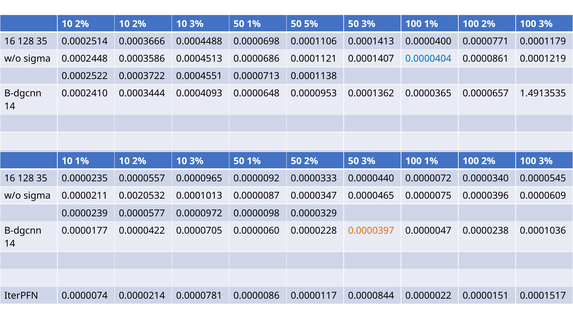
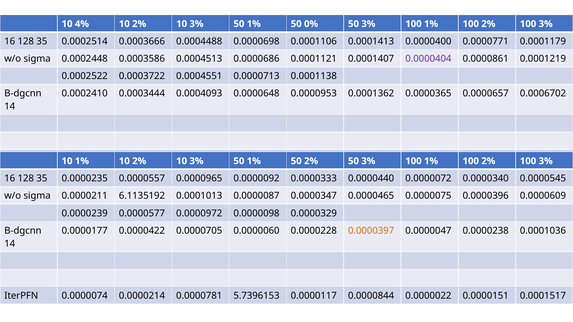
2%: 2% -> 4% (82, 24)
5%: 5% -> 0% (311, 24)
0.0000404 colour: blue -> purple (428, 59)
1.4913535: 1.4913535 -> 0.0006702 (543, 94)
0.0020532: 0.0020532 -> 6.1135192 (142, 196)
0.0000086: 0.0000086 -> 5.7396153 (257, 296)
